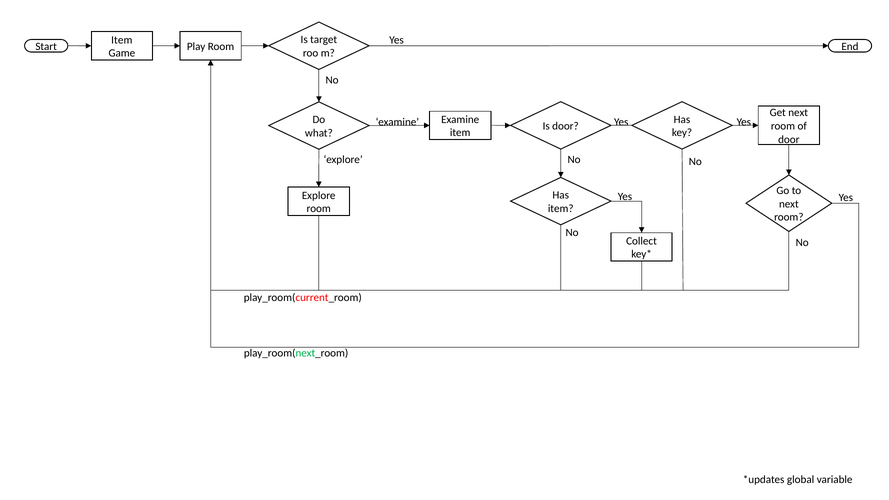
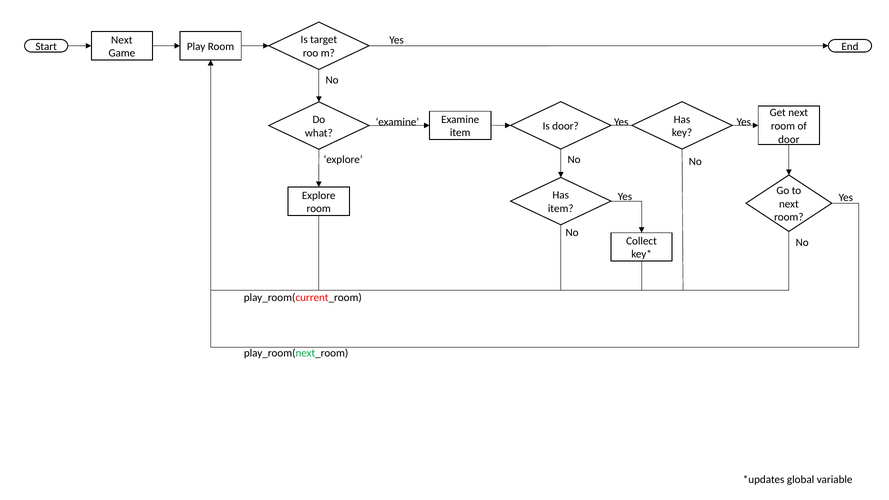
Item: Item -> Next (122, 40)
